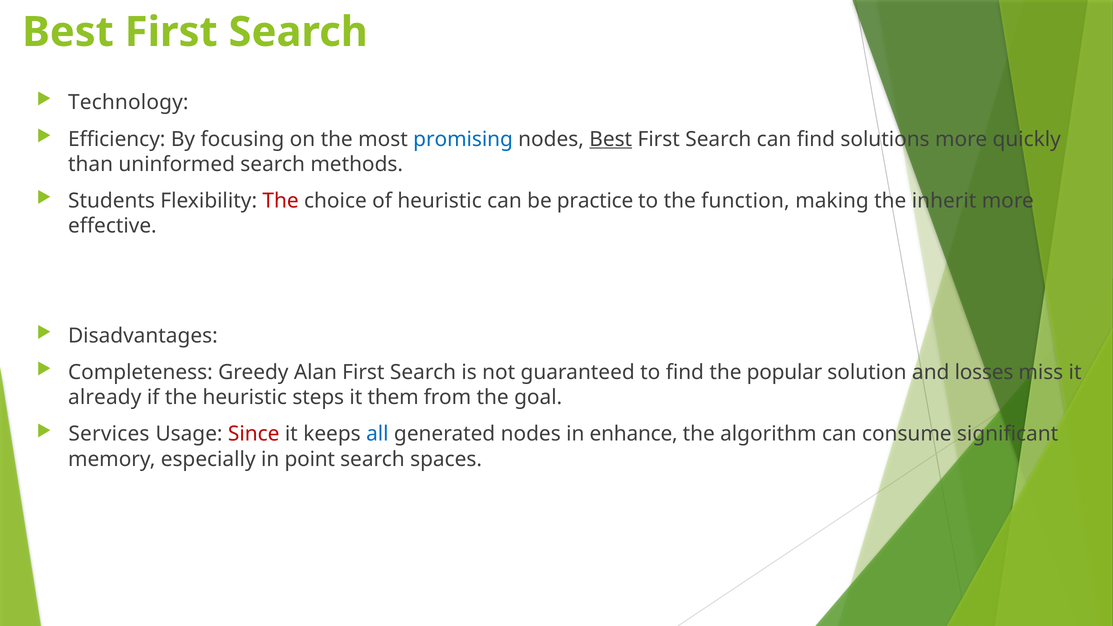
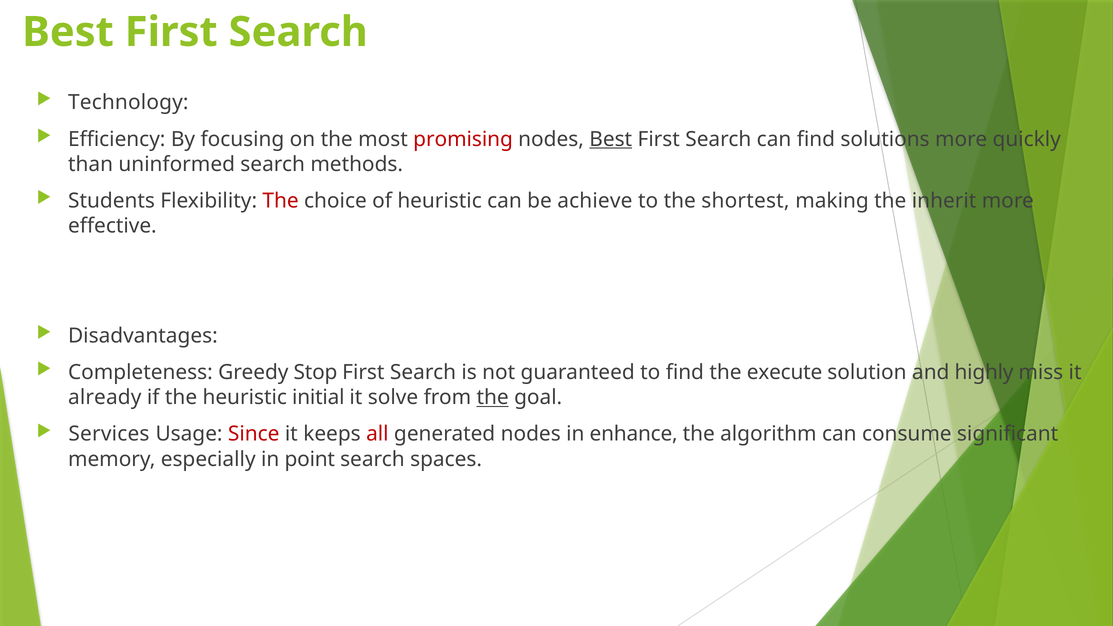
promising colour: blue -> red (463, 139)
practice: practice -> achieve (595, 201)
function: function -> shortest (745, 201)
Alan: Alan -> Stop (315, 372)
popular: popular -> execute (785, 372)
losses: losses -> highly (984, 372)
steps: steps -> initial (318, 397)
them: them -> solve (393, 397)
the underline: none -> present (493, 397)
all colour: blue -> red (377, 434)
